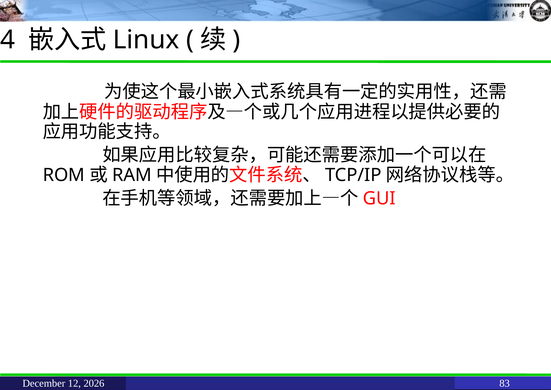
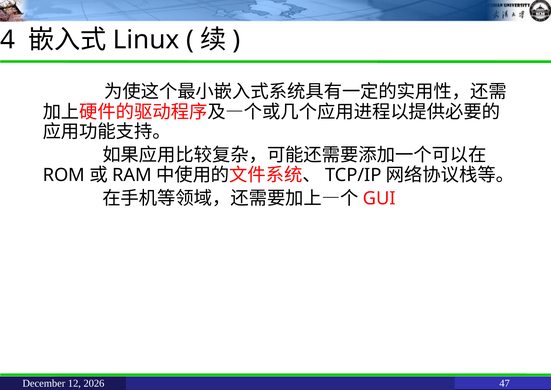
83: 83 -> 47 (505, 383)
